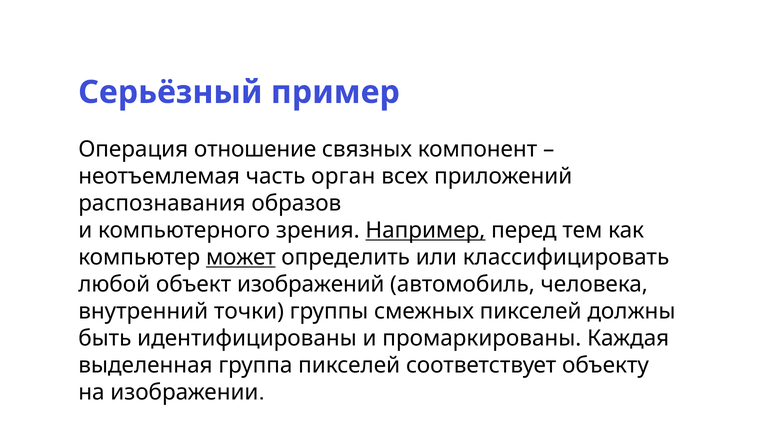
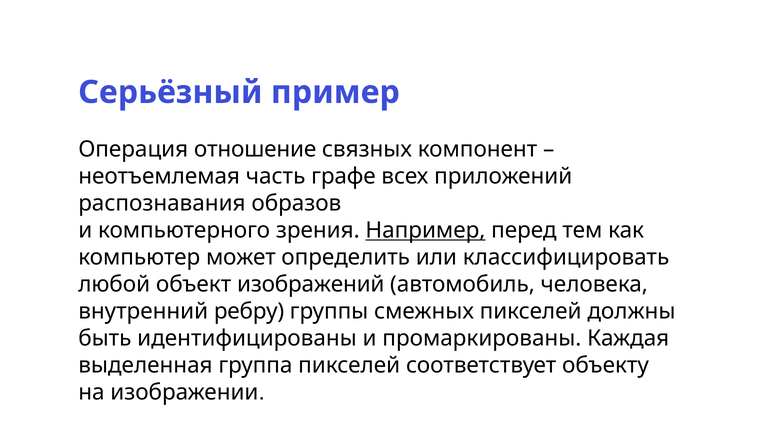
орган: орган -> графе (343, 176)
может underline: present -> none (241, 257)
точки: точки -> ребру (249, 312)
